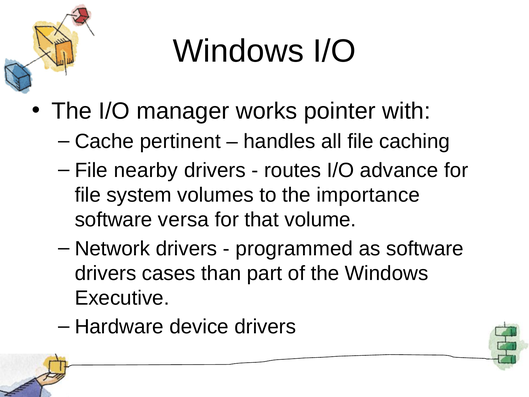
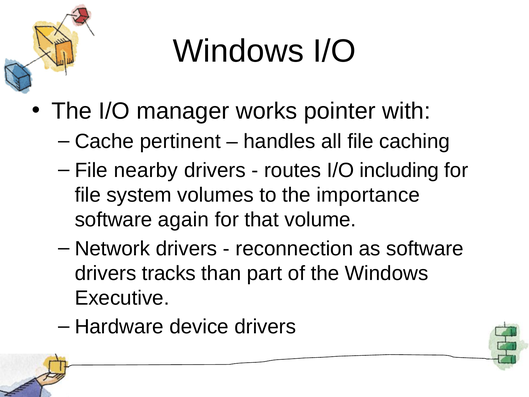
advance: advance -> including (399, 170)
versa: versa -> again (184, 220)
programmed: programmed -> reconnection (294, 248)
cases: cases -> tracks (169, 273)
